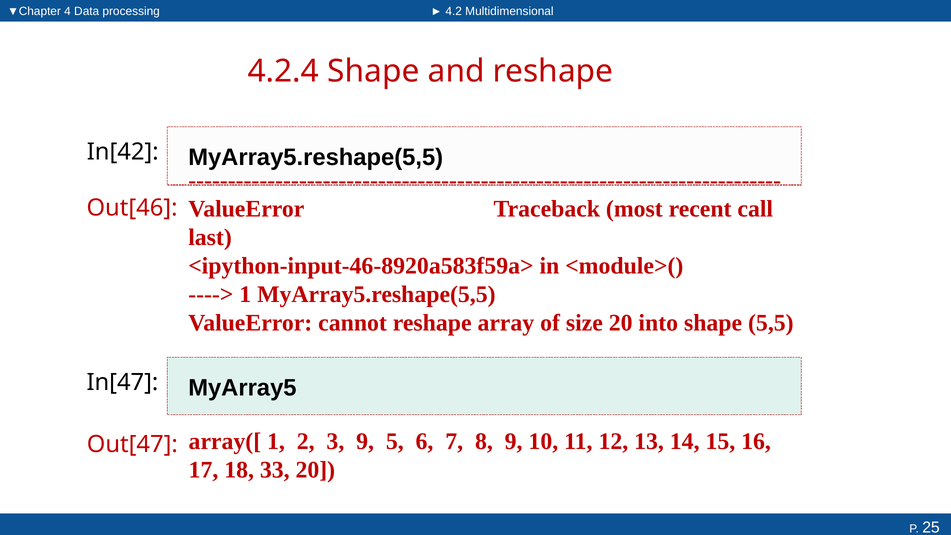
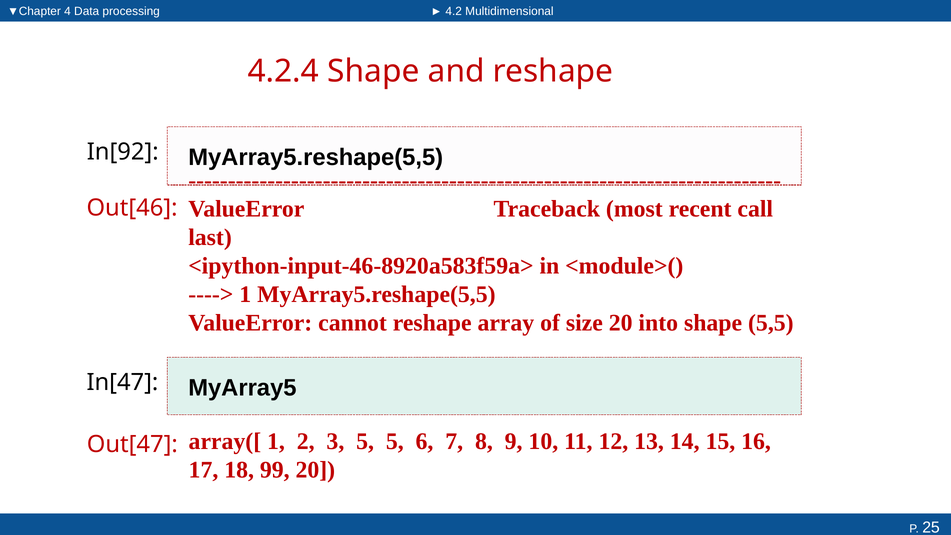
In[42: In[42 -> In[92 (123, 152)
3 9: 9 -> 5 (365, 441)
33: 33 -> 99 (275, 470)
